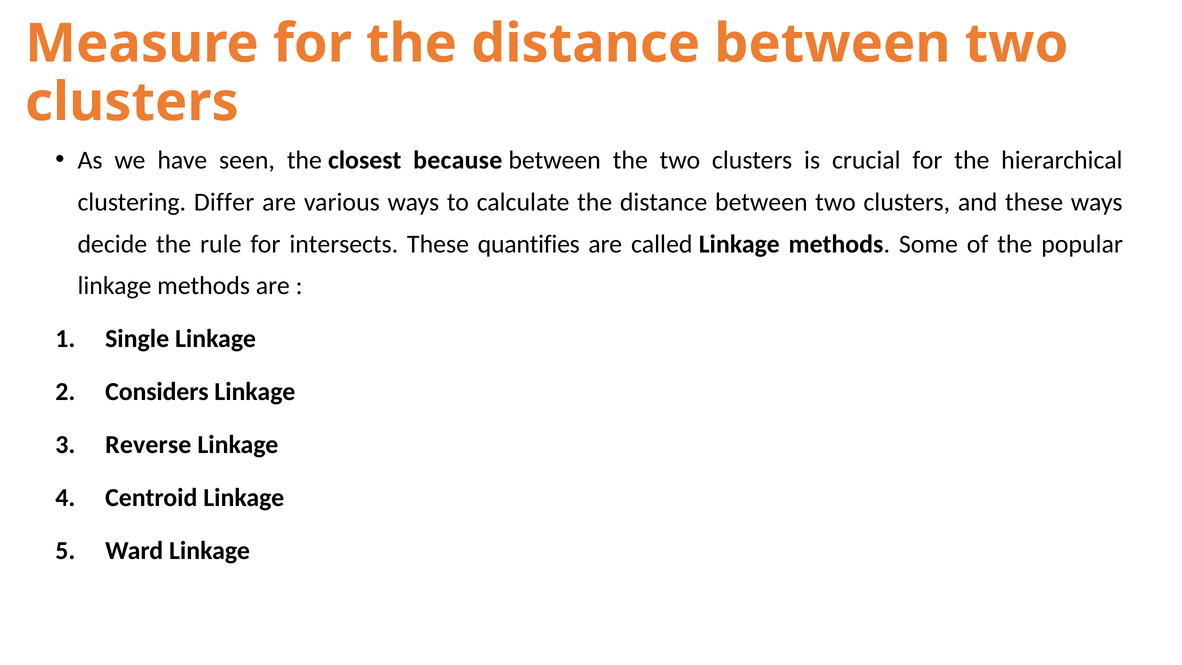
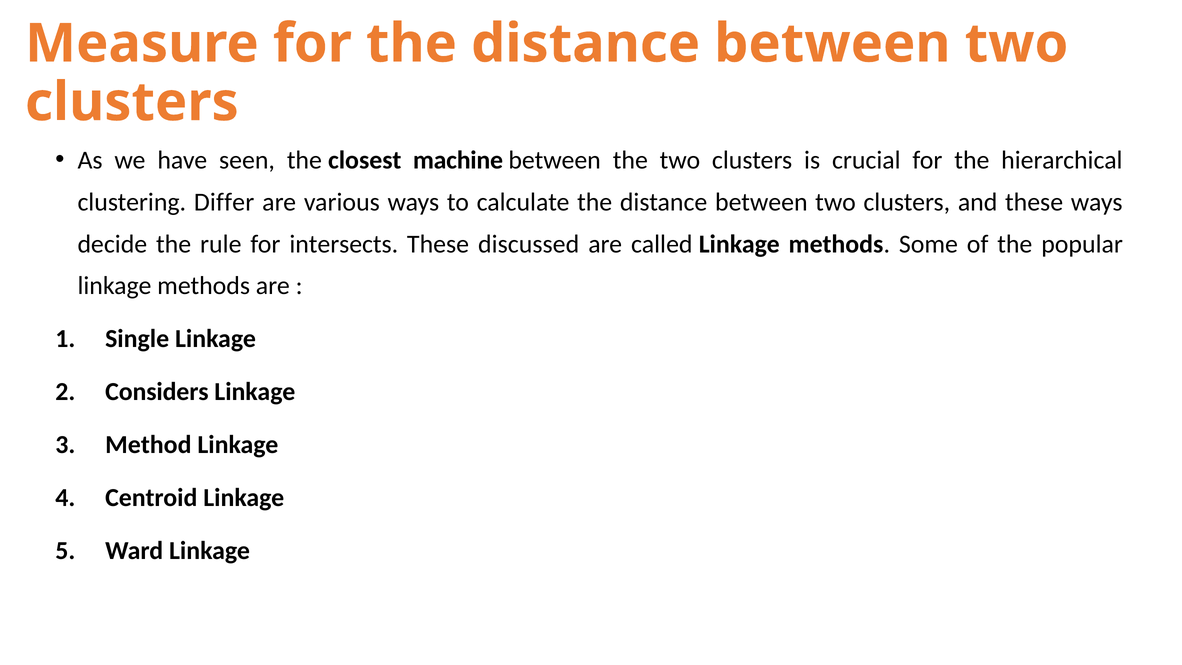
because: because -> machine (458, 160)
quantifies: quantifies -> discussed (529, 244)
Reverse: Reverse -> Method (148, 445)
